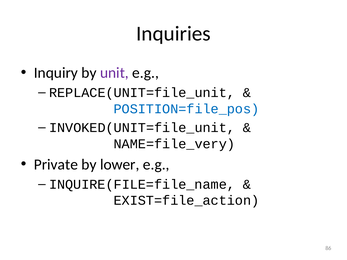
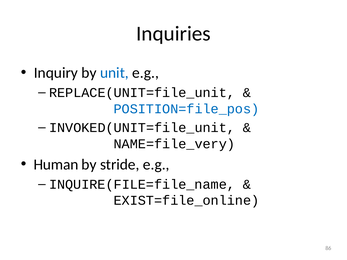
unit colour: purple -> blue (114, 73)
Private: Private -> Human (56, 165)
lower: lower -> stride (120, 165)
EXIST=file_action: EXIST=file_action -> EXIST=file_online (186, 201)
